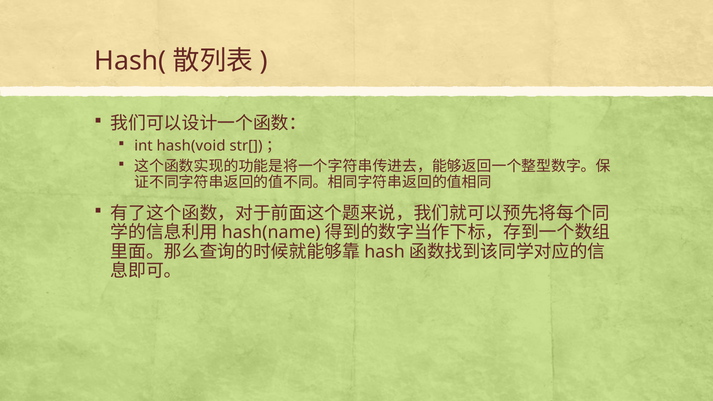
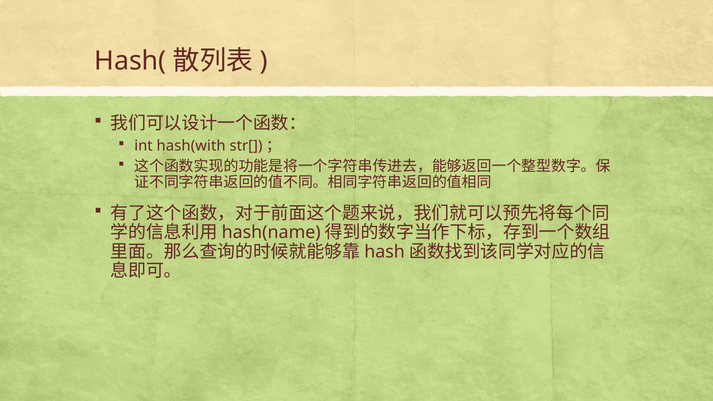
hash(void: hash(void -> hash(with (191, 146)
